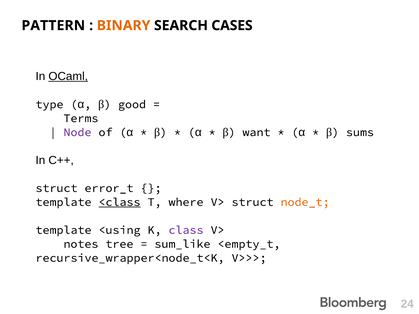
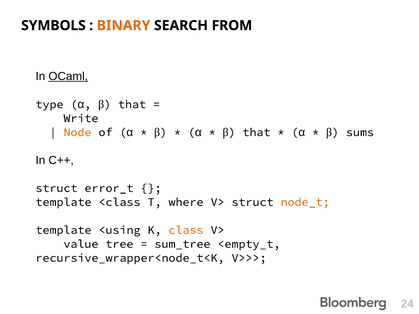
PATTERN: PATTERN -> SYMBOLS (53, 26)
CASES: CASES -> FROM (232, 26)
good: good -> that (132, 104)
Terms: Terms -> Write (81, 118)
Node colour: purple -> orange (77, 132)
want: want -> that (256, 132)
<class underline: present -> none (120, 202)
class colour: purple -> orange (186, 230)
notes: notes -> value (81, 244)
sum_like: sum_like -> sum_tree (182, 244)
